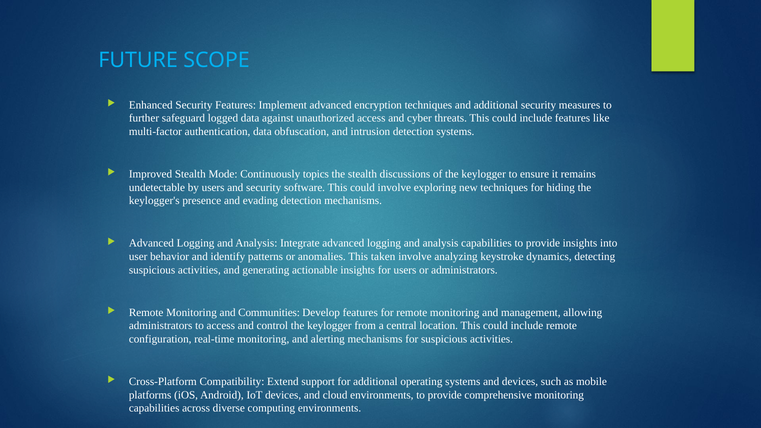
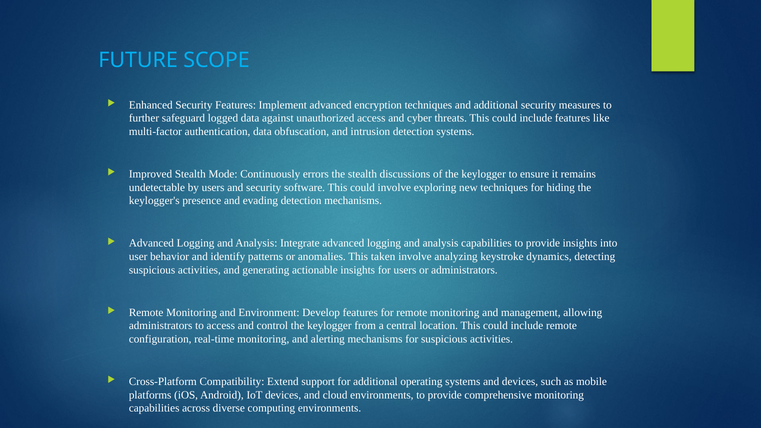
topics: topics -> errors (316, 174)
Communities: Communities -> Environment (269, 312)
